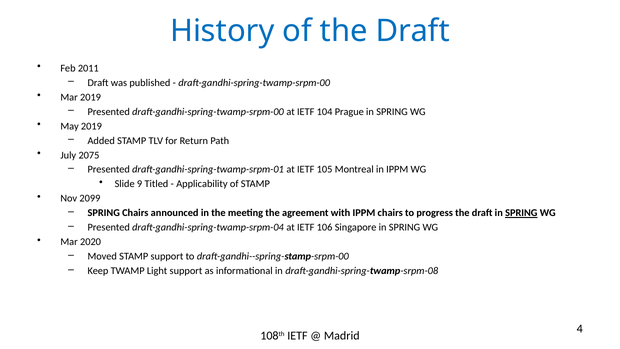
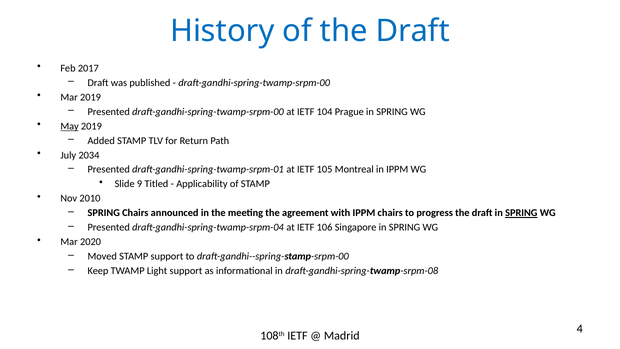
2011: 2011 -> 2017 (88, 68)
May underline: none -> present (70, 126)
2075: 2075 -> 2034 (89, 155)
2099: 2099 -> 2010 (90, 198)
